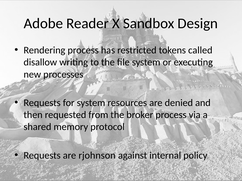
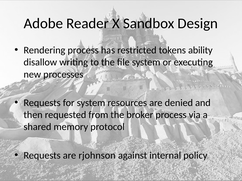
called: called -> ability (200, 50)
